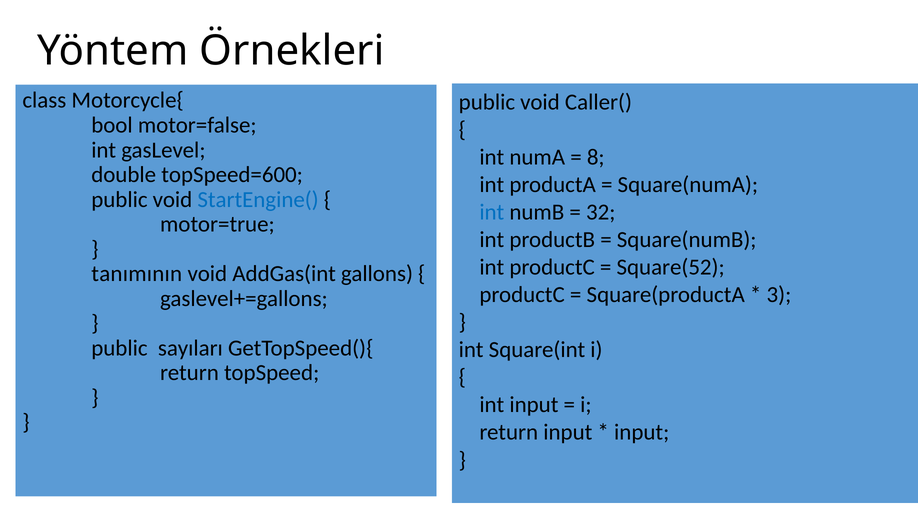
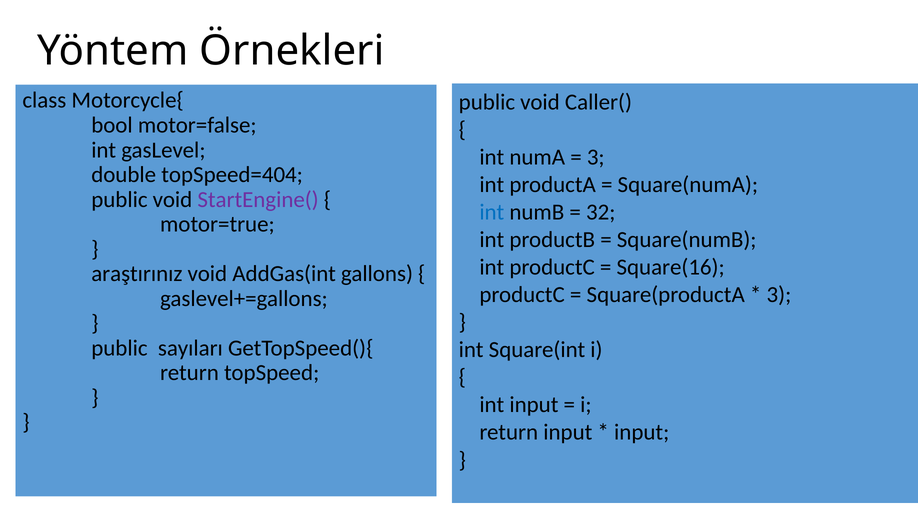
8: 8 -> 3 (596, 157)
topSpeed=600: topSpeed=600 -> topSpeed=404 (232, 175)
StartEngine( colour: blue -> purple (258, 200)
Square(52: Square(52 -> Square(16 (671, 267)
tanımının: tanımının -> araştırınız (137, 274)
